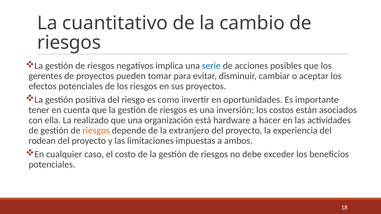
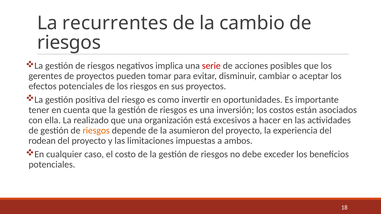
cuantitativo: cuantitativo -> recurrentes (115, 23)
serie colour: blue -> red (211, 66)
hardware: hardware -> excesivos (232, 120)
extranjero: extranjero -> asumieron (189, 131)
